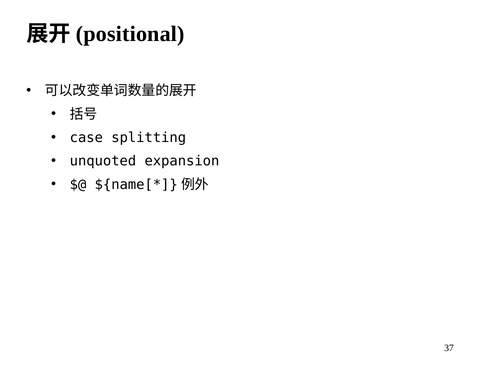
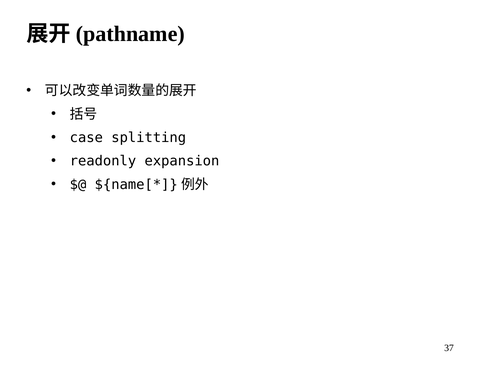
positional: positional -> pathname (130, 34)
unquoted: unquoted -> readonly (103, 161)
